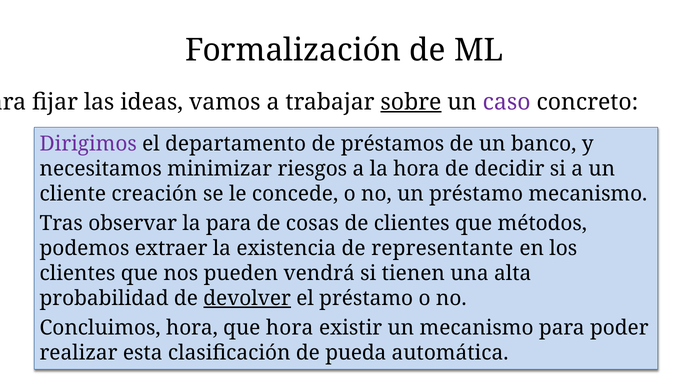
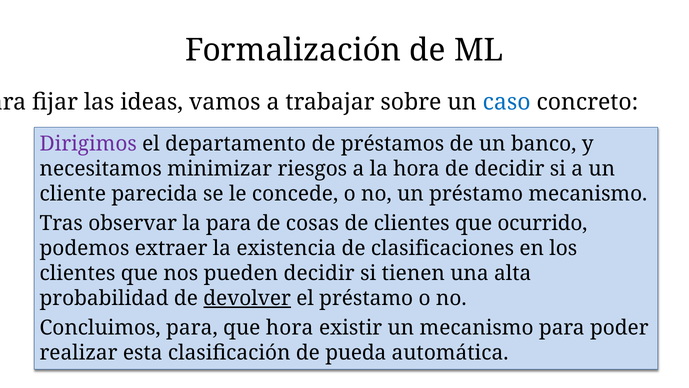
sobre underline: present -> none (411, 102)
caso colour: purple -> blue (507, 102)
creación: creación -> parecida (155, 194)
métodos: métodos -> ocurrido (542, 223)
representante: representante -> clasificaciones (442, 248)
pueden vendrá: vendrá -> decidir (319, 273)
Concluimos hora: hora -> para (192, 328)
